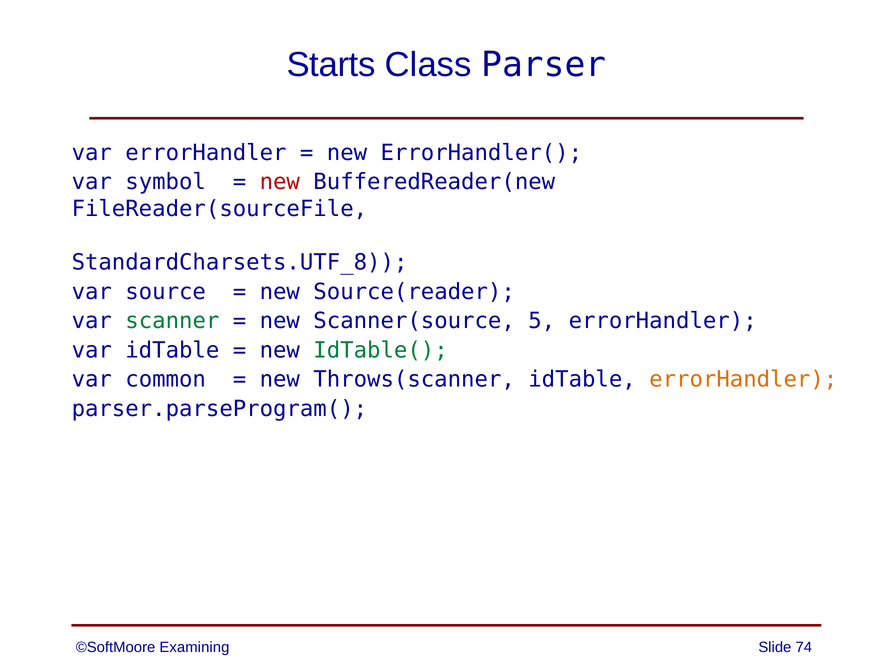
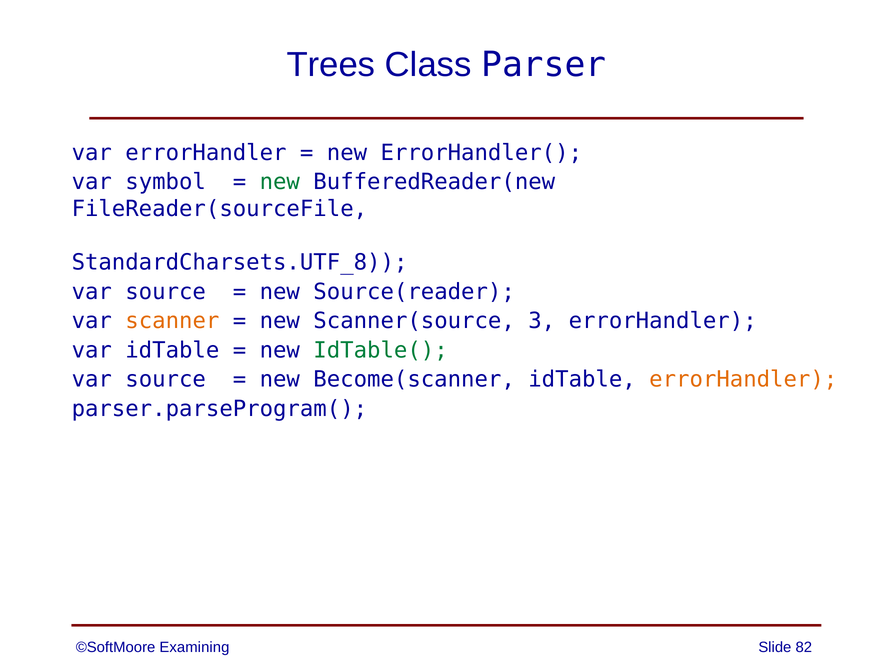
Starts: Starts -> Trees (331, 65)
new colour: red -> green (280, 182)
scanner colour: green -> orange (172, 321)
5: 5 -> 3 (542, 321)
common: common -> source (166, 379)
Throws(scanner: Throws(scanner -> Become(scanner (414, 379)
74: 74 -> 82 (804, 647)
